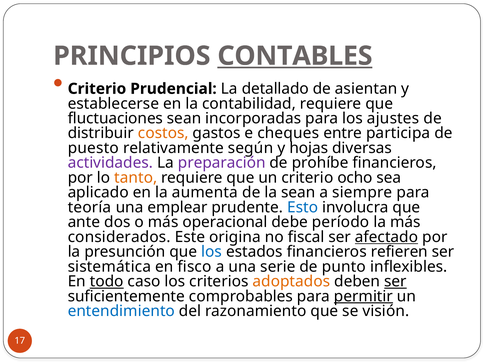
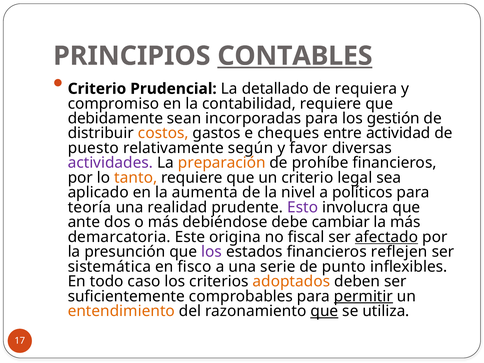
asientan: asientan -> requiera (366, 89)
establecerse: establecerse -> compromiso (113, 104)
fluctuaciones: fluctuaciones -> debidamente (115, 118)
ajustes: ajustes -> gestión (393, 118)
participa: participa -> actividad (398, 133)
hojas: hojas -> favor (309, 148)
preparación colour: purple -> orange (222, 163)
ocho: ocho -> legal (355, 178)
la sean: sean -> nivel (298, 193)
siempre: siempre -> políticos (362, 193)
emplear: emplear -> realidad (177, 207)
Esto colour: blue -> purple (303, 207)
operacional: operacional -> debiéndose (225, 222)
período: período -> cambiar (341, 222)
considerados: considerados -> demarcatoria (119, 237)
los colour: blue -> purple (212, 252)
refieren: refieren -> reflejen (399, 252)
todo underline: present -> none (107, 281)
ser underline: present -> none (395, 281)
entendimiento colour: blue -> orange (121, 311)
que underline: none -> present (324, 311)
visión: visión -> utiliza (386, 311)
